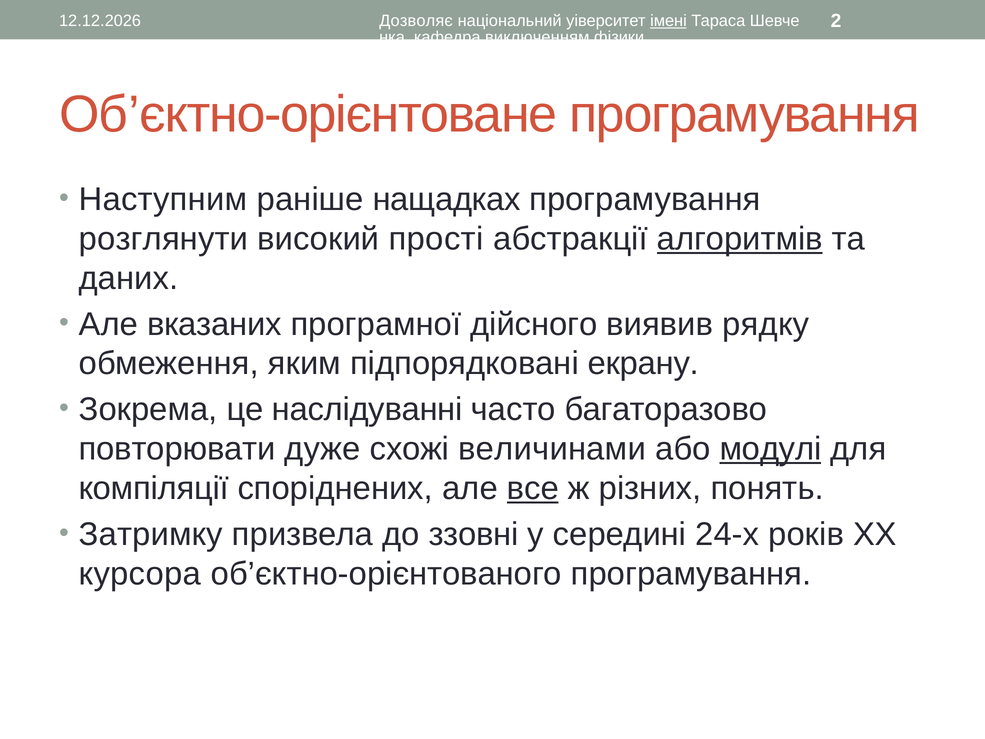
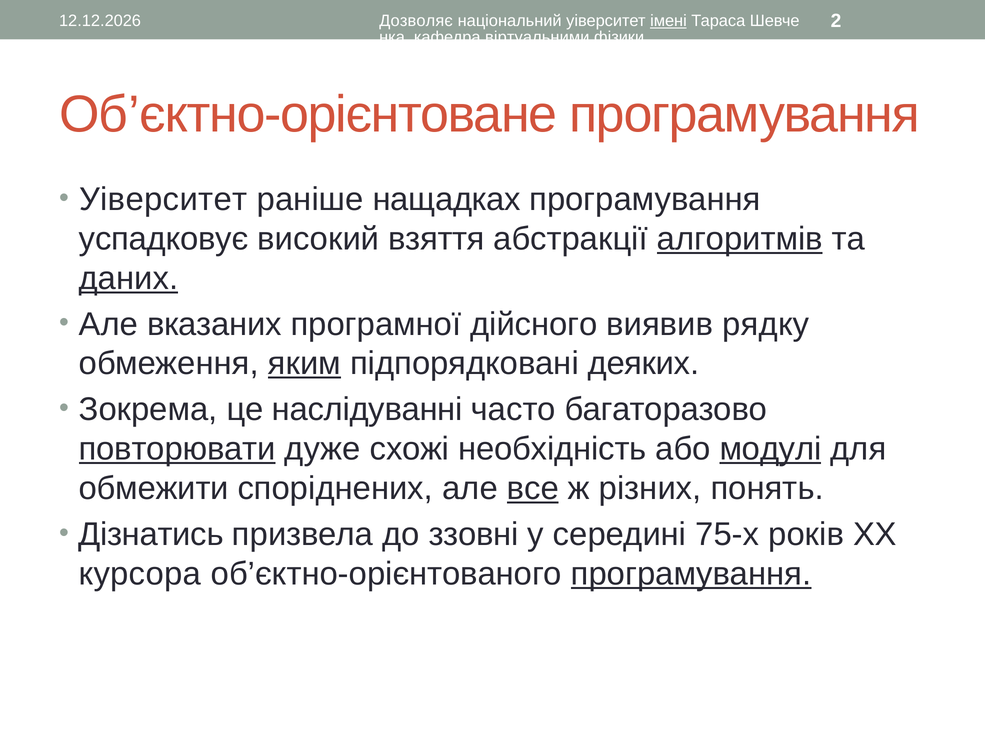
виключенням: виключенням -> віртуальними (537, 37)
Наступним: Наступним -> Уіверситет (163, 199)
розглянути: розглянути -> успадковує (164, 239)
прості: прості -> взяття (436, 239)
даних underline: none -> present (128, 278)
яким underline: none -> present (304, 363)
екрану: екрану -> деяких (643, 363)
повторювати underline: none -> present (177, 449)
величинами: величинами -> необхідність (552, 449)
компіляції: компіляції -> обмежити (154, 488)
Затримку: Затримку -> Дізнатись (151, 534)
24-х: 24-х -> 75-х (727, 534)
програмування underline: none -> present (691, 574)
